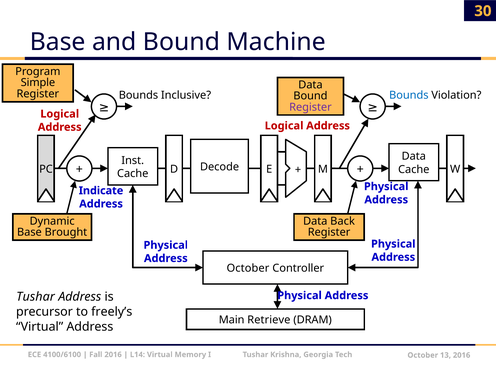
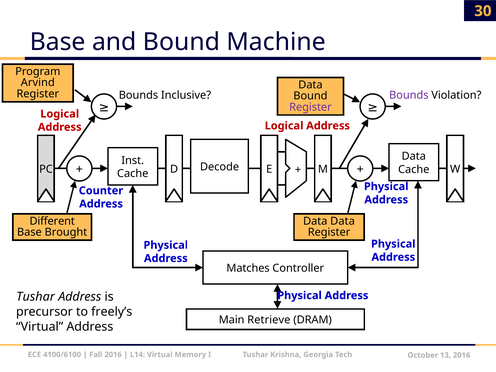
Simple: Simple -> Arvind (38, 83)
Bounds colour: blue -> purple (409, 95)
Indicate: Indicate -> Counter (101, 191)
Dynamic: Dynamic -> Different (52, 221)
Data Back: Back -> Data (343, 221)
October: October -> Matches (248, 268)
